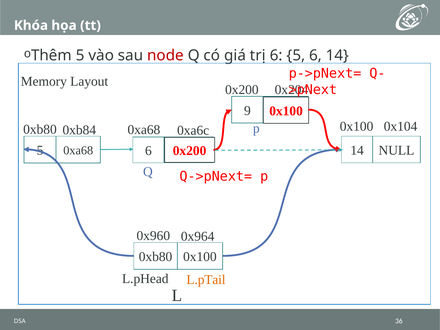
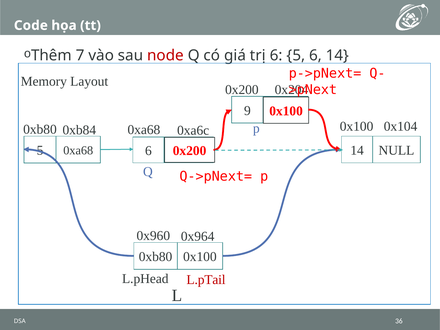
Khóa: Khóa -> Code (31, 25)
Thêm 5: 5 -> 7 (80, 55)
L.pTail colour: orange -> red (206, 280)
